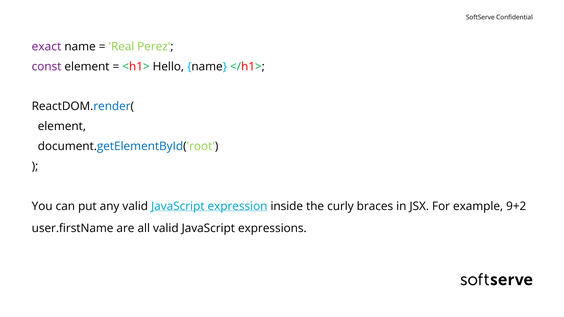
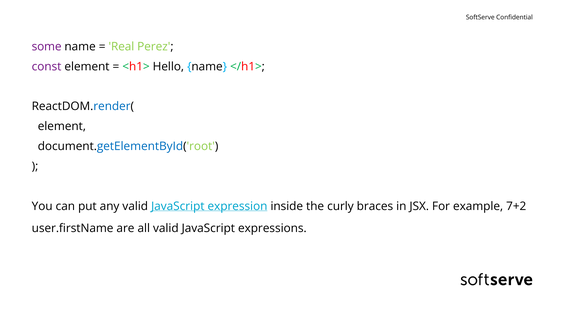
exact: exact -> some (47, 47)
9+2: 9+2 -> 7+2 (516, 206)
